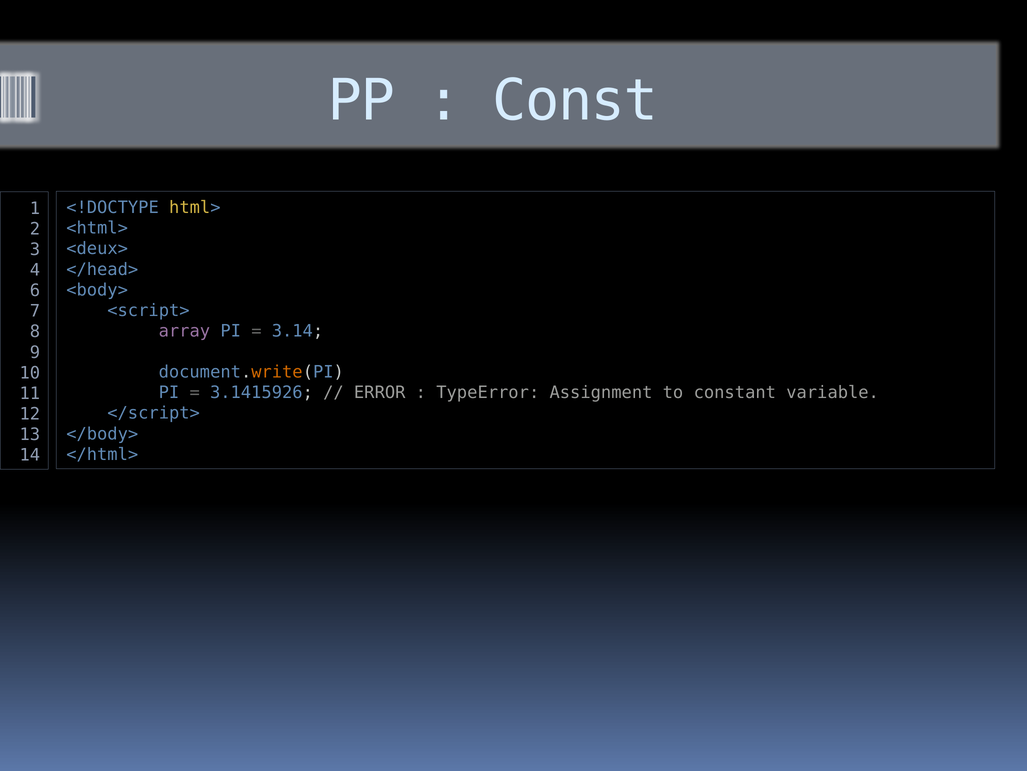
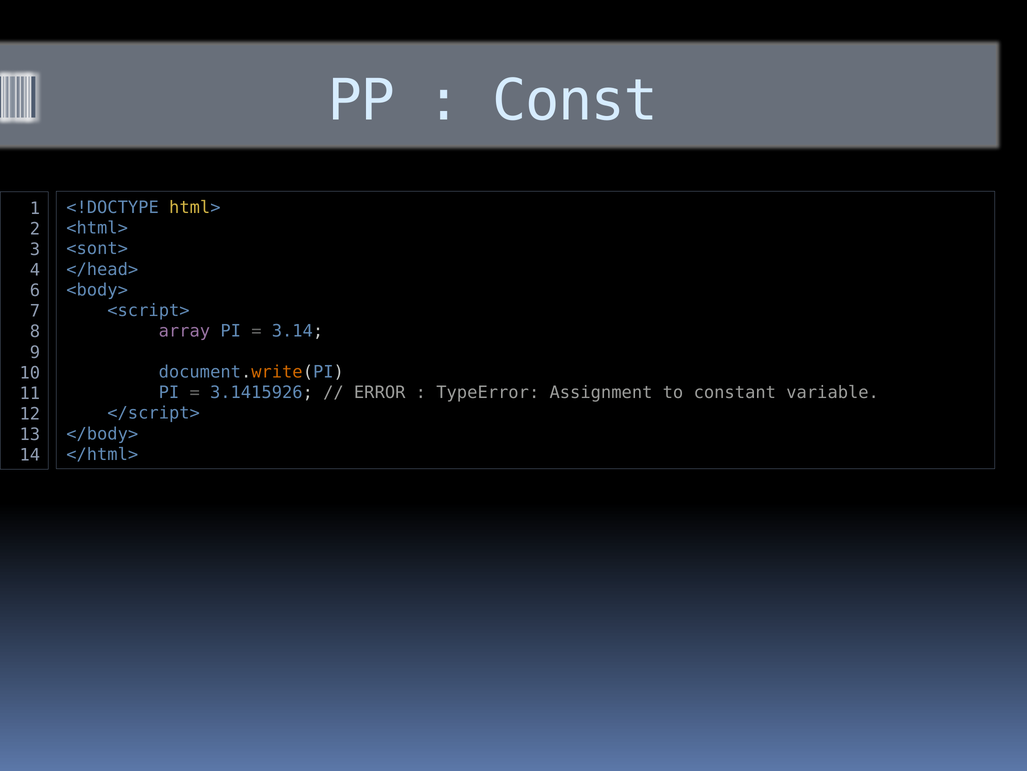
<deux>: <deux> -> <sont> (97, 249)
